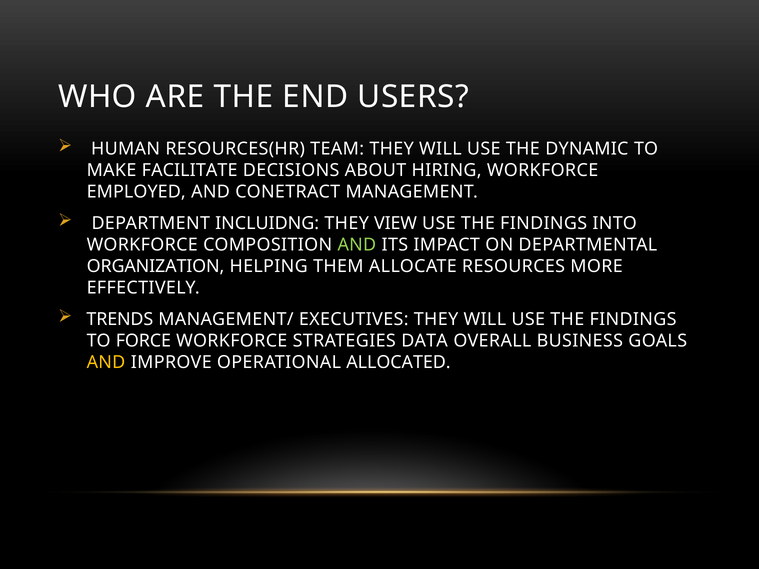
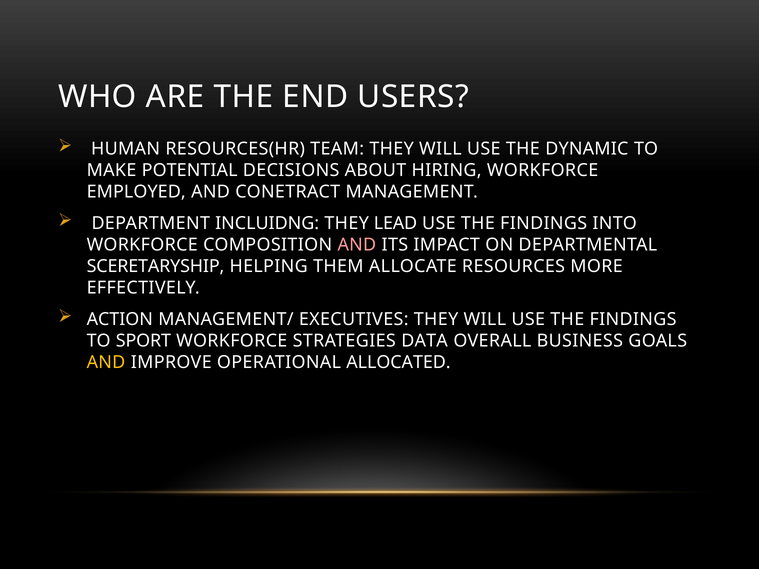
FACILITATE: FACILITATE -> POTENTIAL (190, 170)
VIEW: VIEW -> LEAD (396, 223)
AND colour: light green -> pink (357, 245)
ORGANIZATION: ORGANIZATION -> SCERETARYSHIP (156, 266)
TRENDS: TRENDS -> ACTION (120, 319)
FORCE: FORCE -> SPORT (143, 341)
